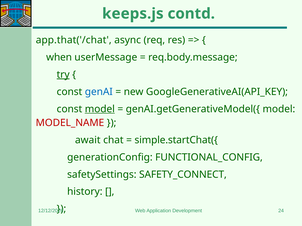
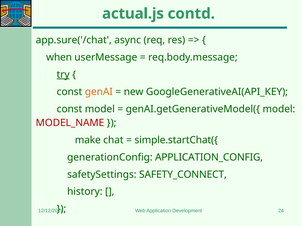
keeps.js: keeps.js -> actual.js (133, 14)
app.that('/chat: app.that('/chat -> app.sure('/chat (74, 40)
genAI colour: blue -> orange (99, 92)
model underline: present -> none (100, 109)
await: await -> make (88, 140)
FUNCTIONAL_CONFIG: FUNCTIONAL_CONFIG -> APPLICATION_CONFIG (209, 158)
